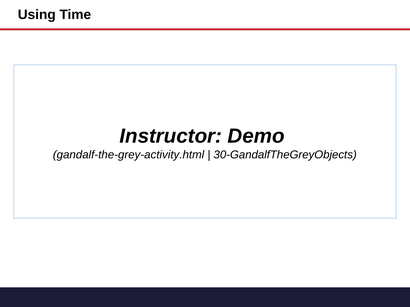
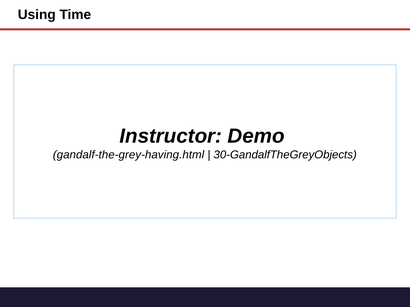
gandalf-the-grey-activity.html: gandalf-the-grey-activity.html -> gandalf-the-grey-having.html (129, 155)
